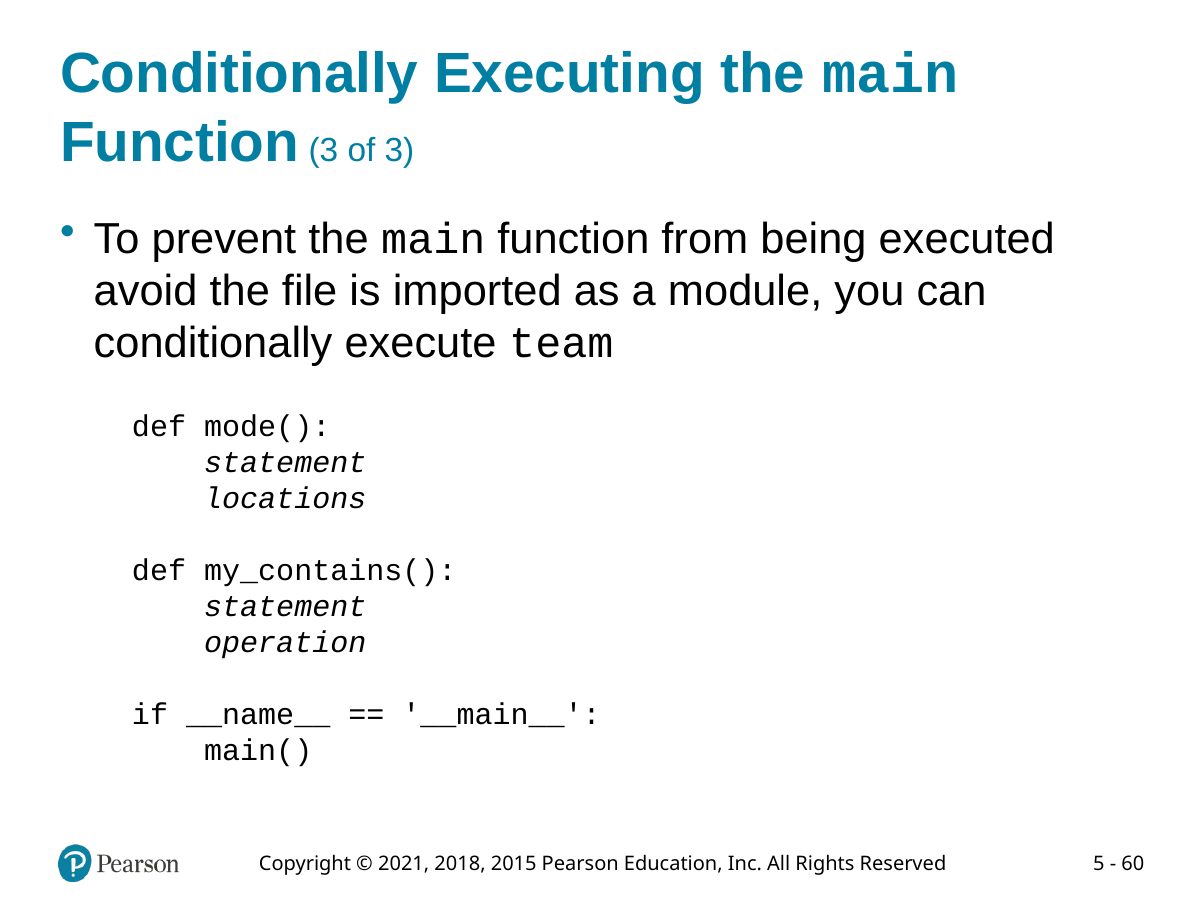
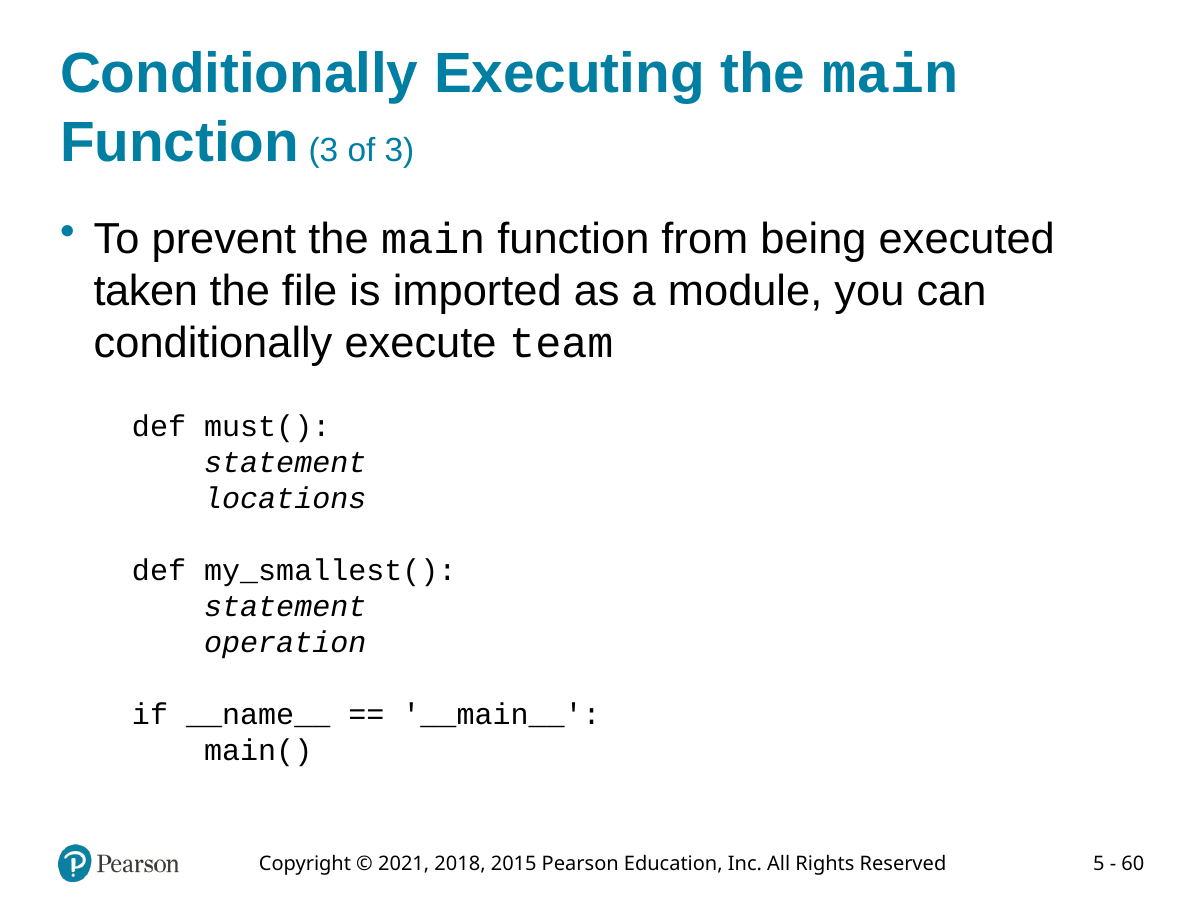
avoid: avoid -> taken (146, 291)
mode(: mode( -> must( (267, 427)
my_contains(: my_contains( -> my_smallest( (330, 571)
